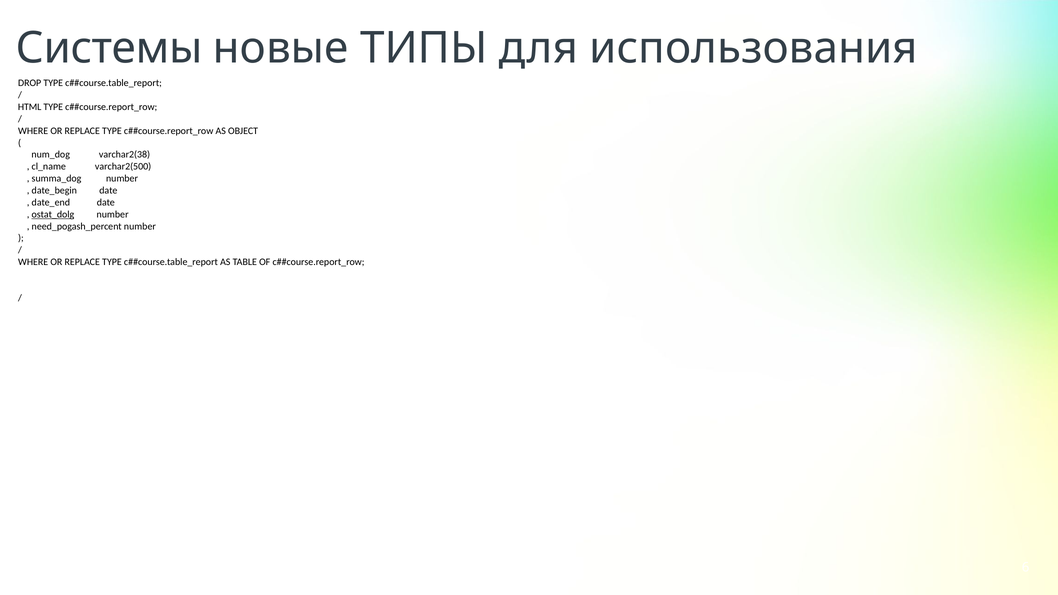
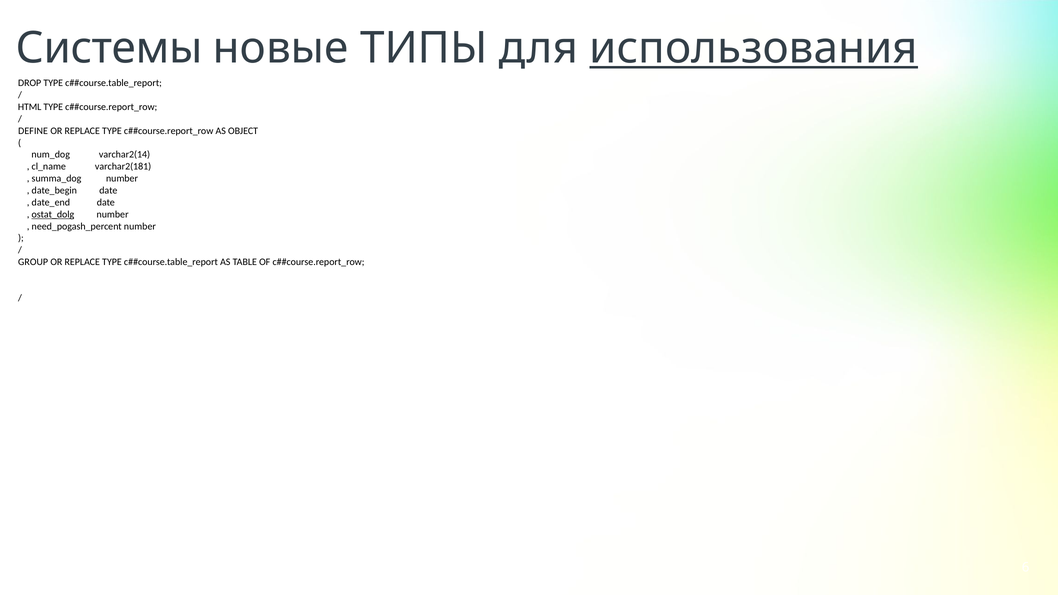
использования underline: none -> present (754, 48)
WHERE: WHERE -> DEFINE (33, 131)
varchar2(38: varchar2(38 -> varchar2(14 (125, 155)
varchar2(500: varchar2(500 -> varchar2(181 (123, 167)
WHERE: WHERE -> GROUP (33, 262)
